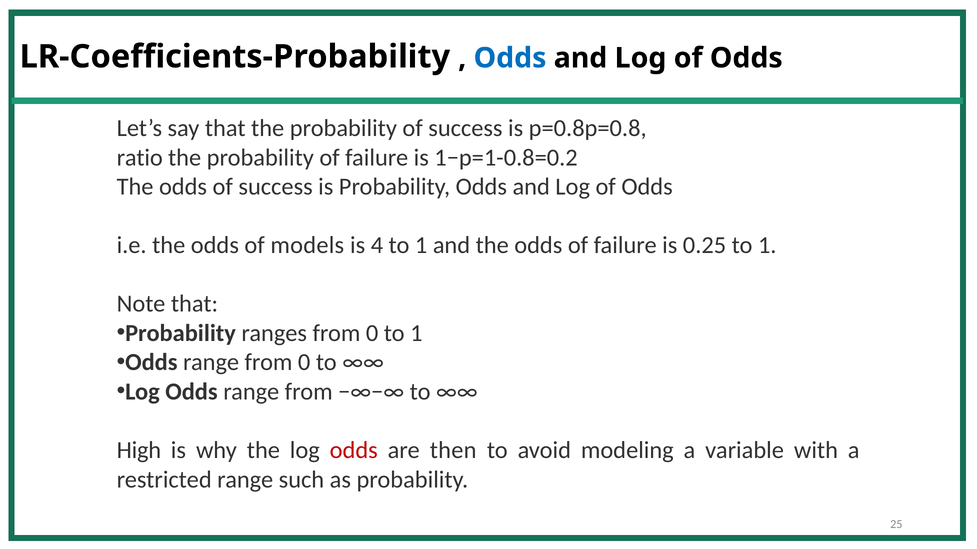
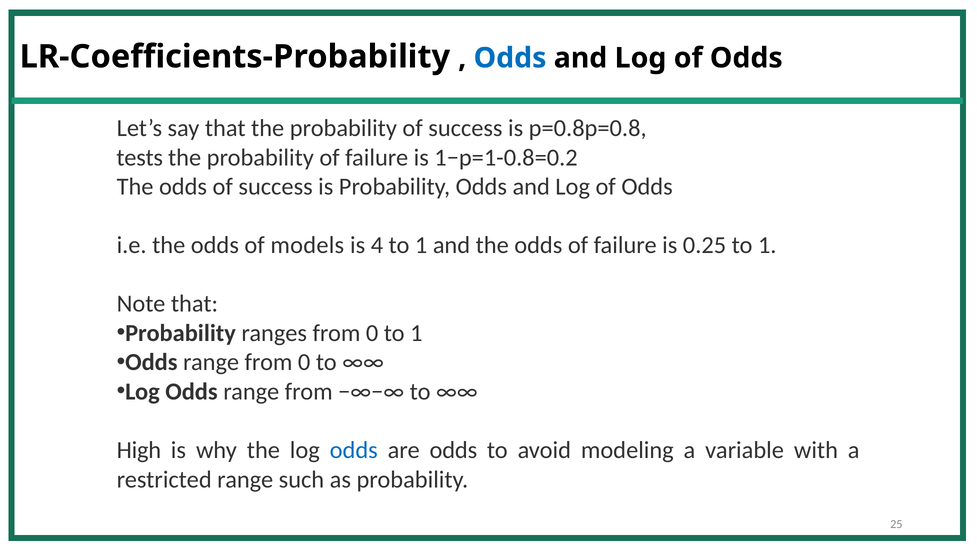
ratio: ratio -> tests (140, 158)
odds colour: red -> blue (354, 451)
are then: then -> odds (453, 451)
